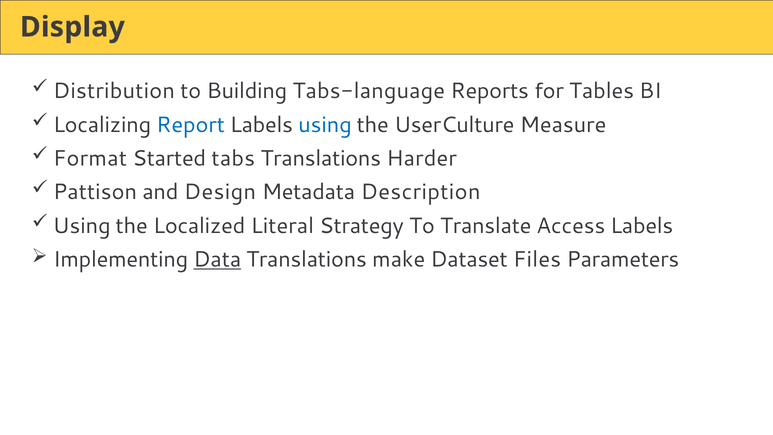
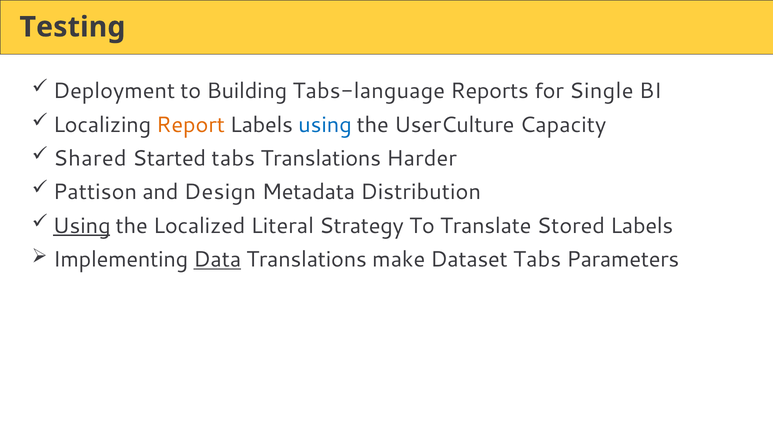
Display: Display -> Testing (72, 27)
Distribution: Distribution -> Deployment (114, 91)
Tables: Tables -> Single (601, 91)
Report colour: blue -> orange (191, 125)
Measure: Measure -> Capacity (563, 125)
Format: Format -> Shared (90, 158)
Description: Description -> Distribution (421, 192)
Using underline: none -> present (82, 226)
Access: Access -> Stored (571, 226)
Dataset Files: Files -> Tabs (537, 259)
